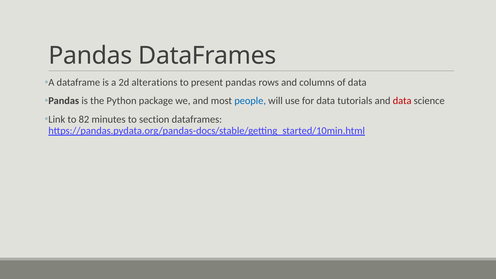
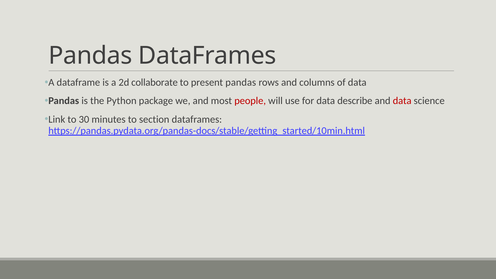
alterations: alterations -> collaborate (155, 82)
people colour: blue -> red (250, 101)
tutorials: tutorials -> describe (355, 101)
82: 82 -> 30 (84, 119)
